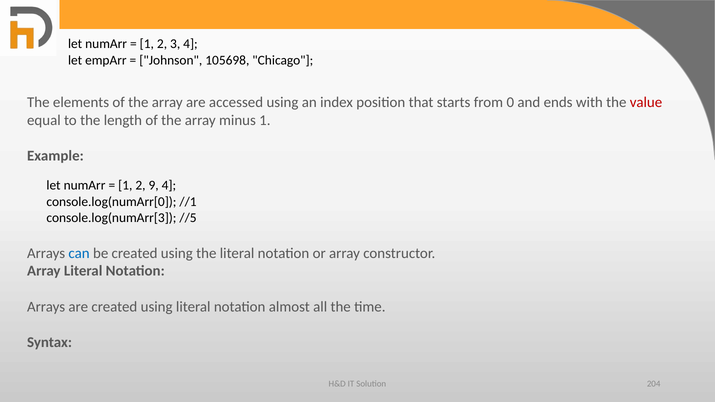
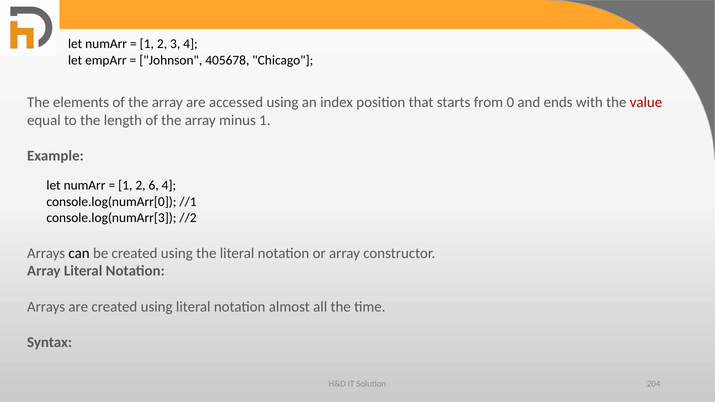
105698: 105698 -> 405678 (227, 60)
9: 9 -> 6 (154, 186)
//5: //5 -> //2 (188, 218)
can colour: blue -> black (79, 253)
